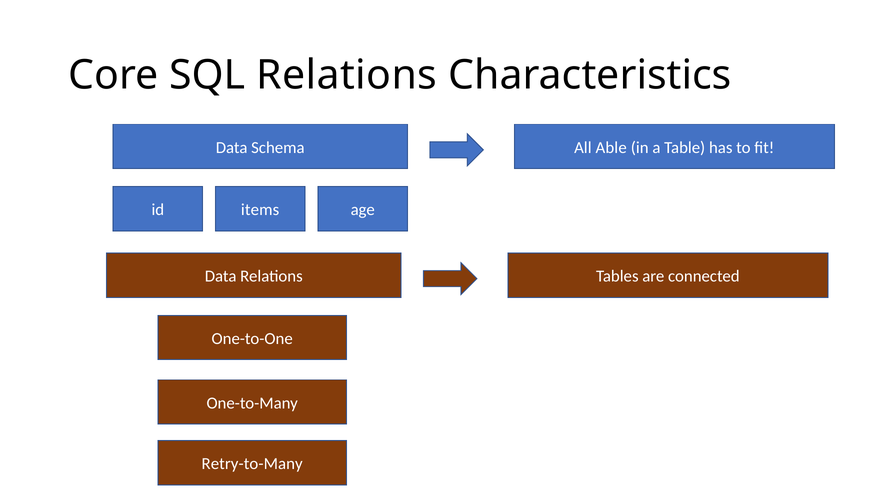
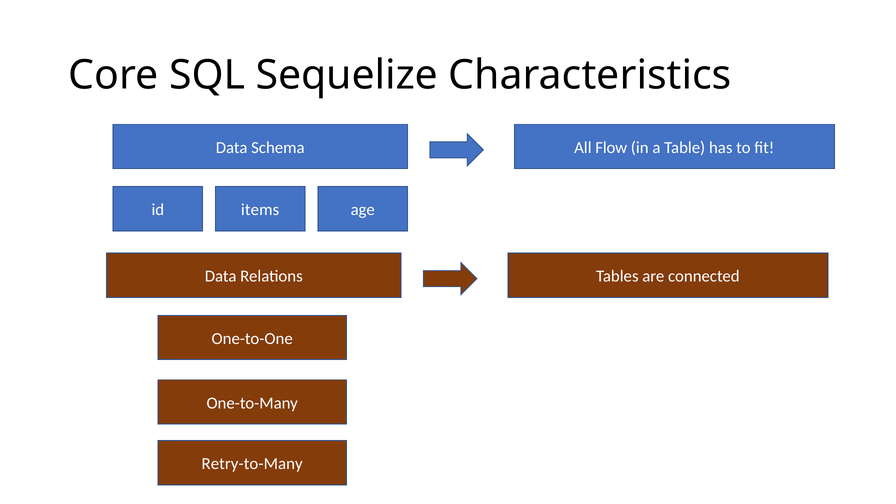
SQL Relations: Relations -> Sequelize (347, 75)
Able: Able -> Flow (611, 148)
